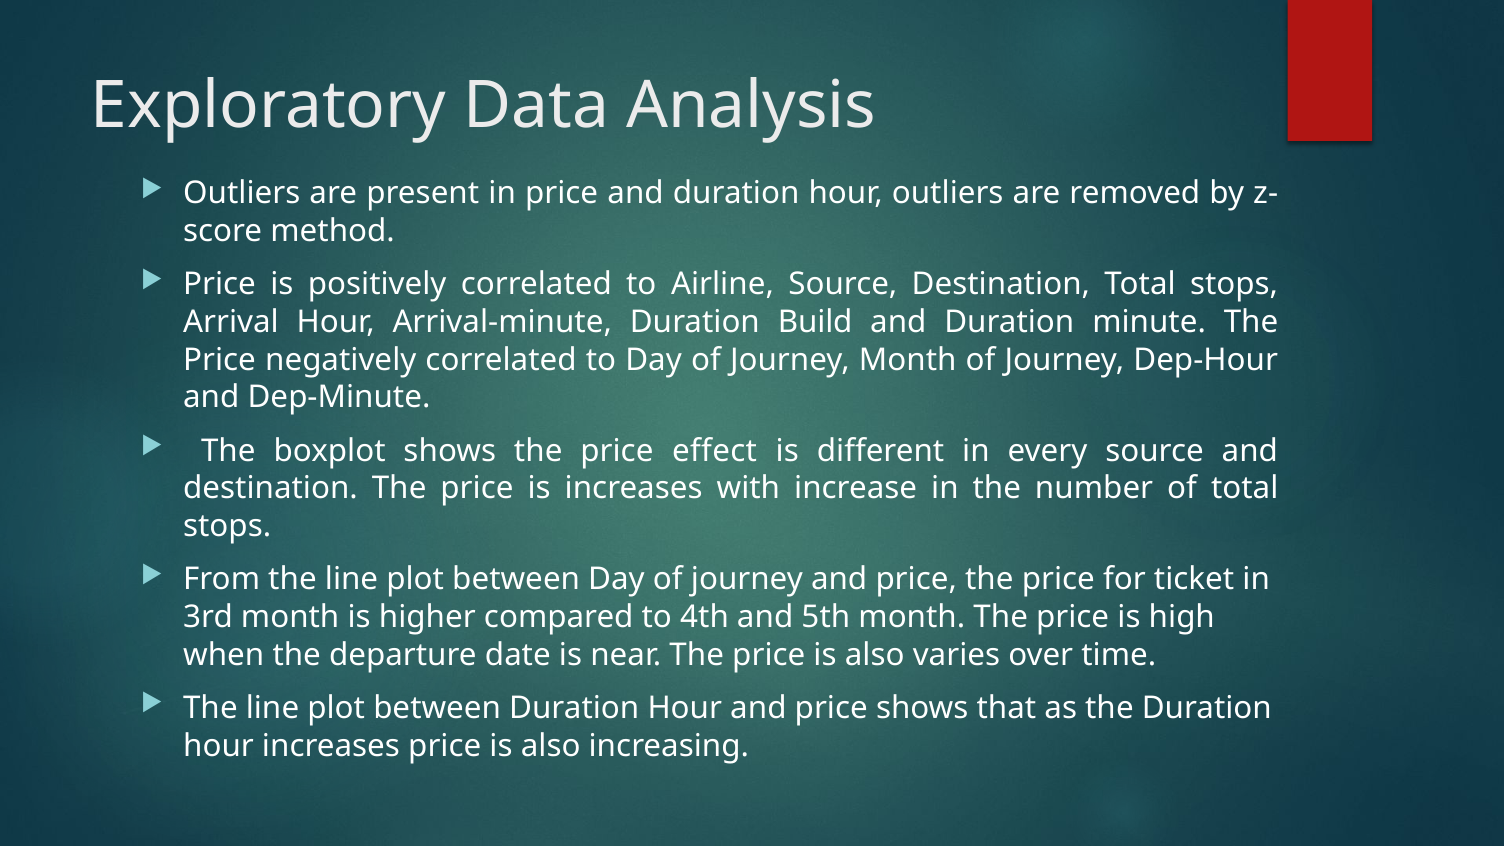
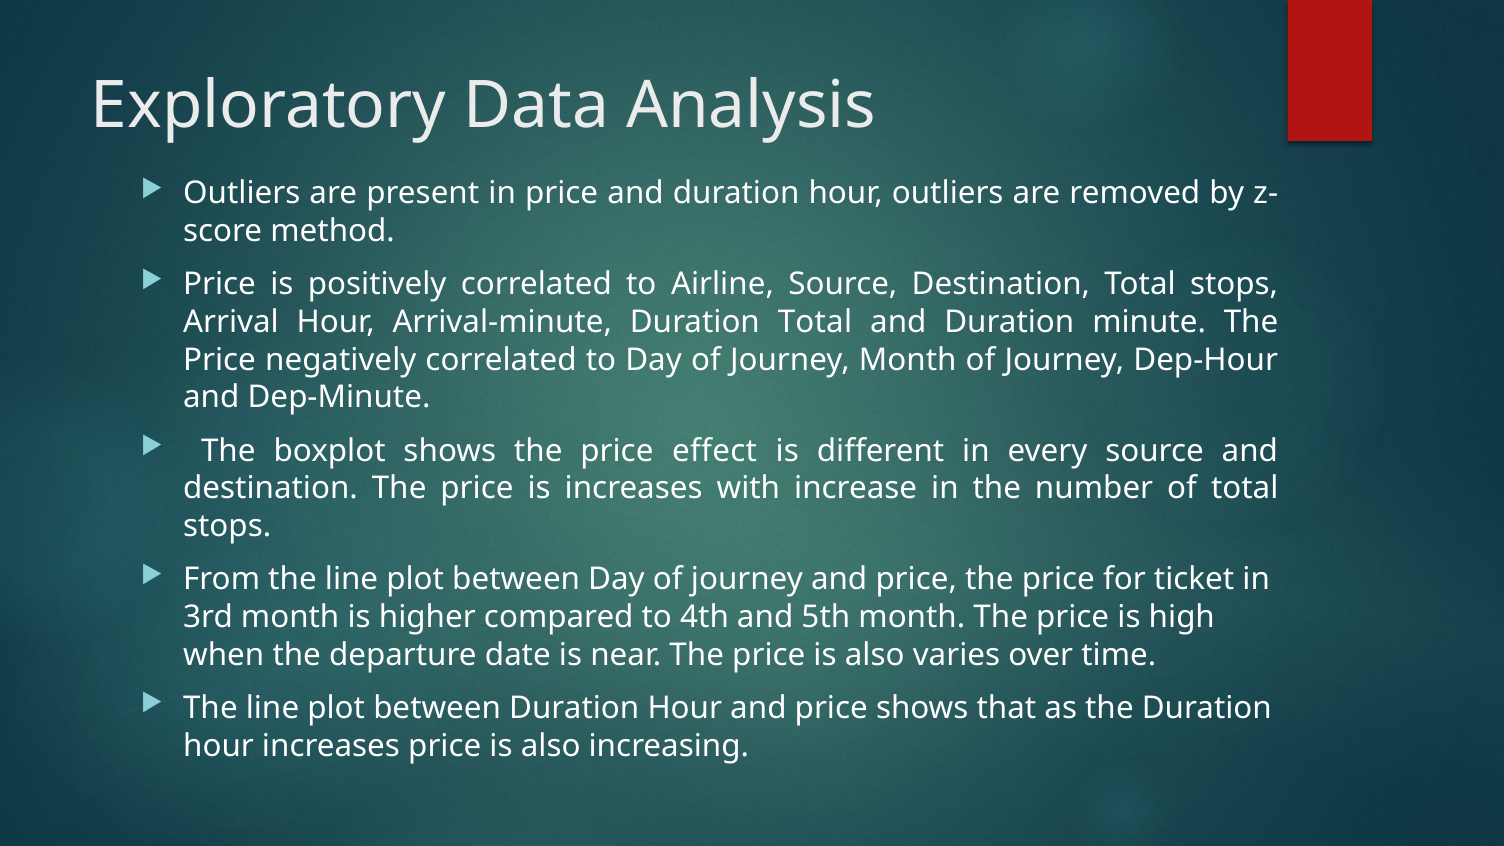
Duration Build: Build -> Total (815, 322)
